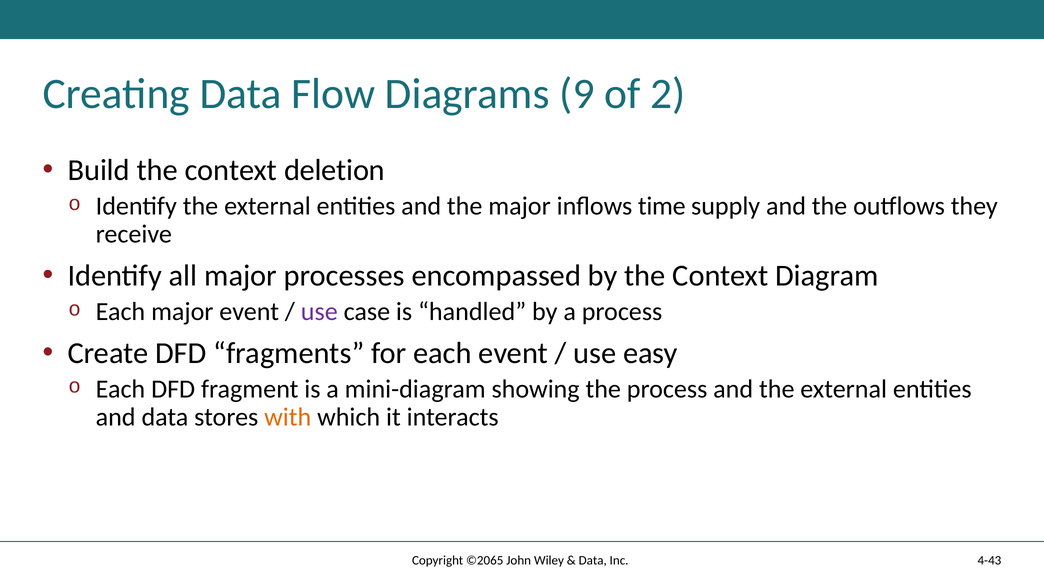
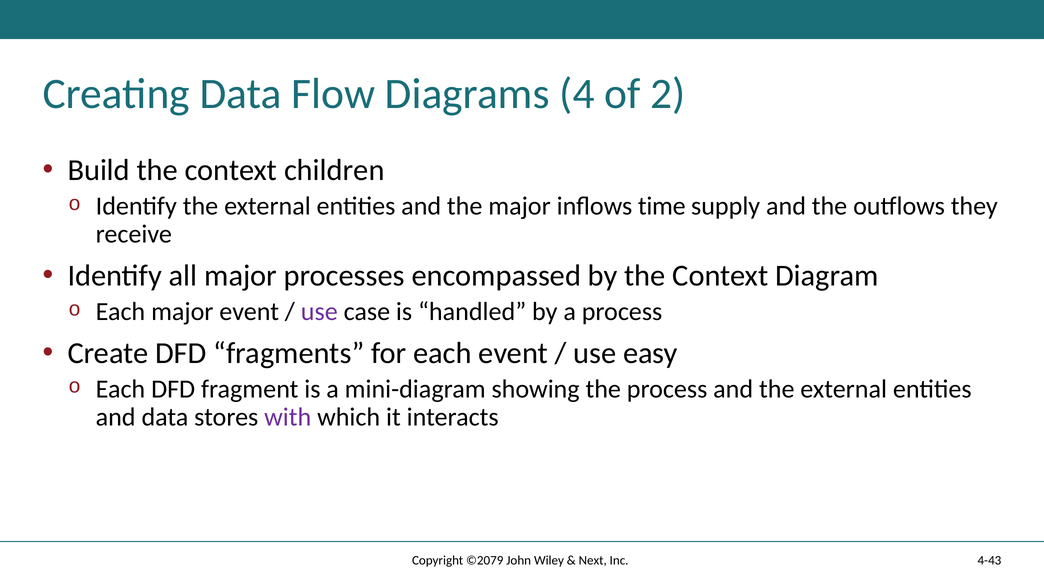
9: 9 -> 4 (577, 94)
deletion: deletion -> children (334, 170)
with colour: orange -> purple (288, 417)
©2065: ©2065 -> ©2079 (485, 561)
Data: Data -> Next (593, 561)
